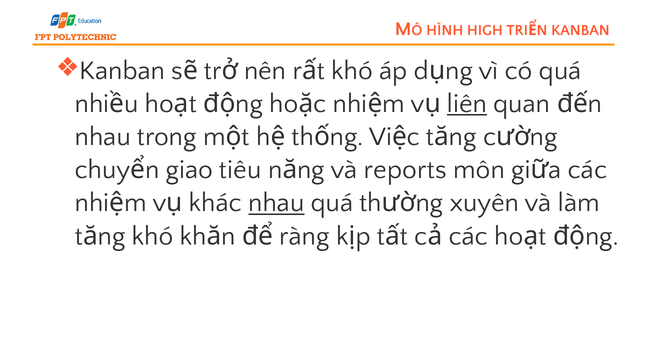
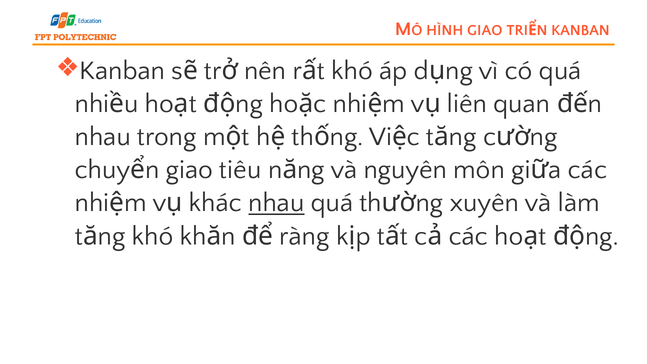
HÌNH HIGH: HIGH -> GIAO (485, 30)
liên underline: present -> none (467, 103)
reports: reports -> nguyên (405, 170)
